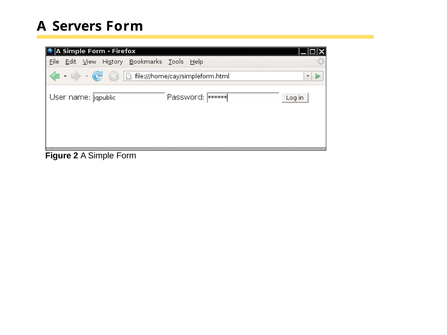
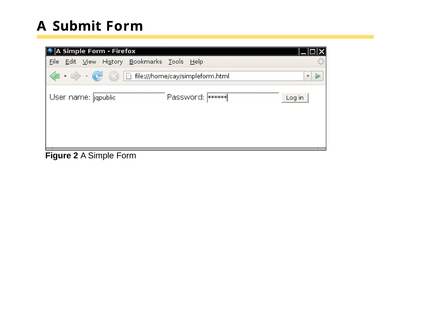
Servers: Servers -> Submit (77, 26)
